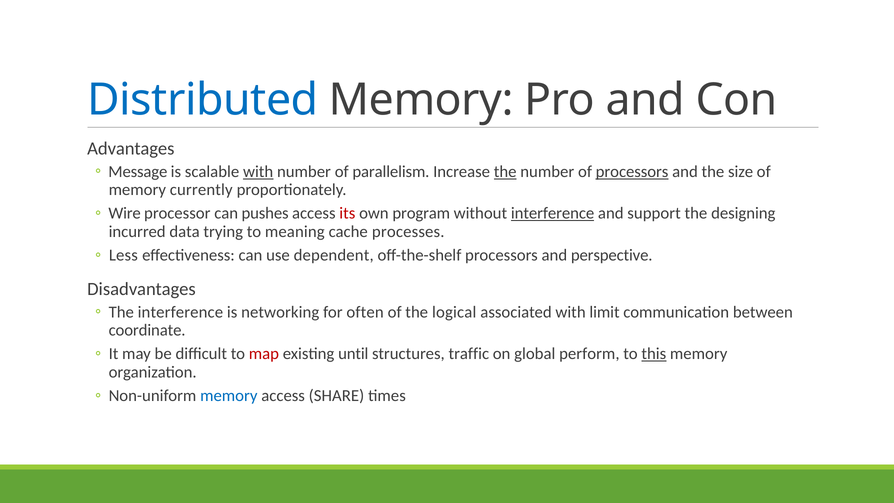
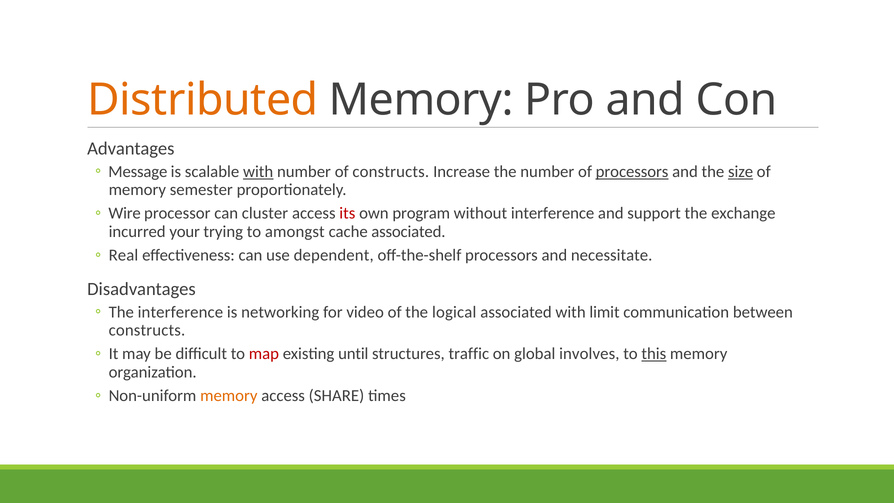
Distributed colour: blue -> orange (203, 100)
of parallelism: parallelism -> constructs (391, 172)
the underline: present -> none (505, 172)
size underline: none -> present (741, 172)
currently: currently -> semester (201, 190)
pushes: pushes -> cluster (265, 213)
interference underline: present -> none (553, 213)
designing: designing -> exchange (743, 213)
data: data -> your (185, 231)
meaning: meaning -> amongst (295, 231)
cache processes: processes -> associated (408, 231)
Less: Less -> Real (123, 255)
perspective: perspective -> necessitate (612, 255)
often: often -> video (365, 312)
coordinate: coordinate -> constructs (147, 330)
perform: perform -> involves (589, 354)
memory colour: blue -> orange (229, 396)
